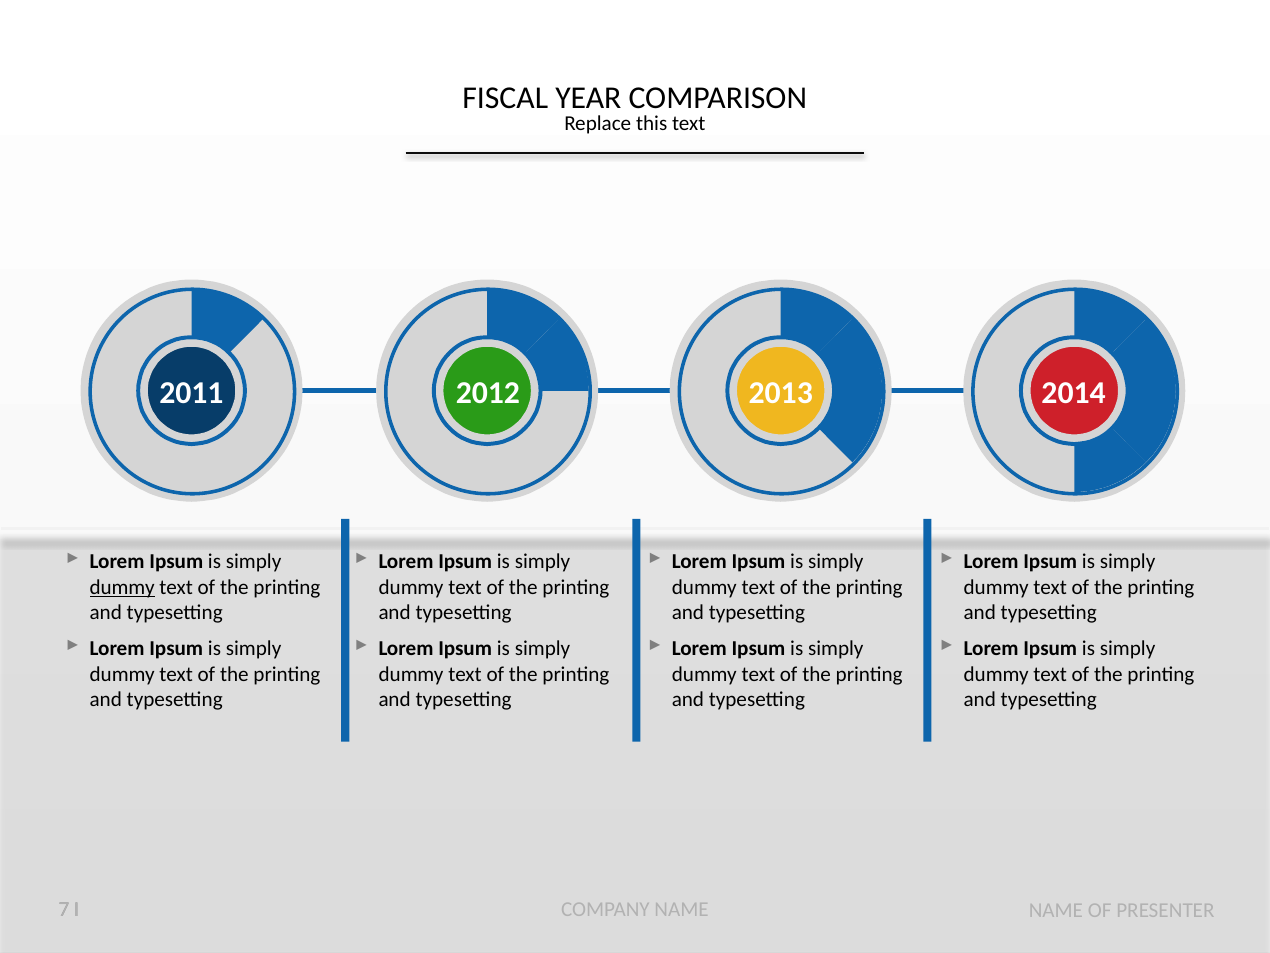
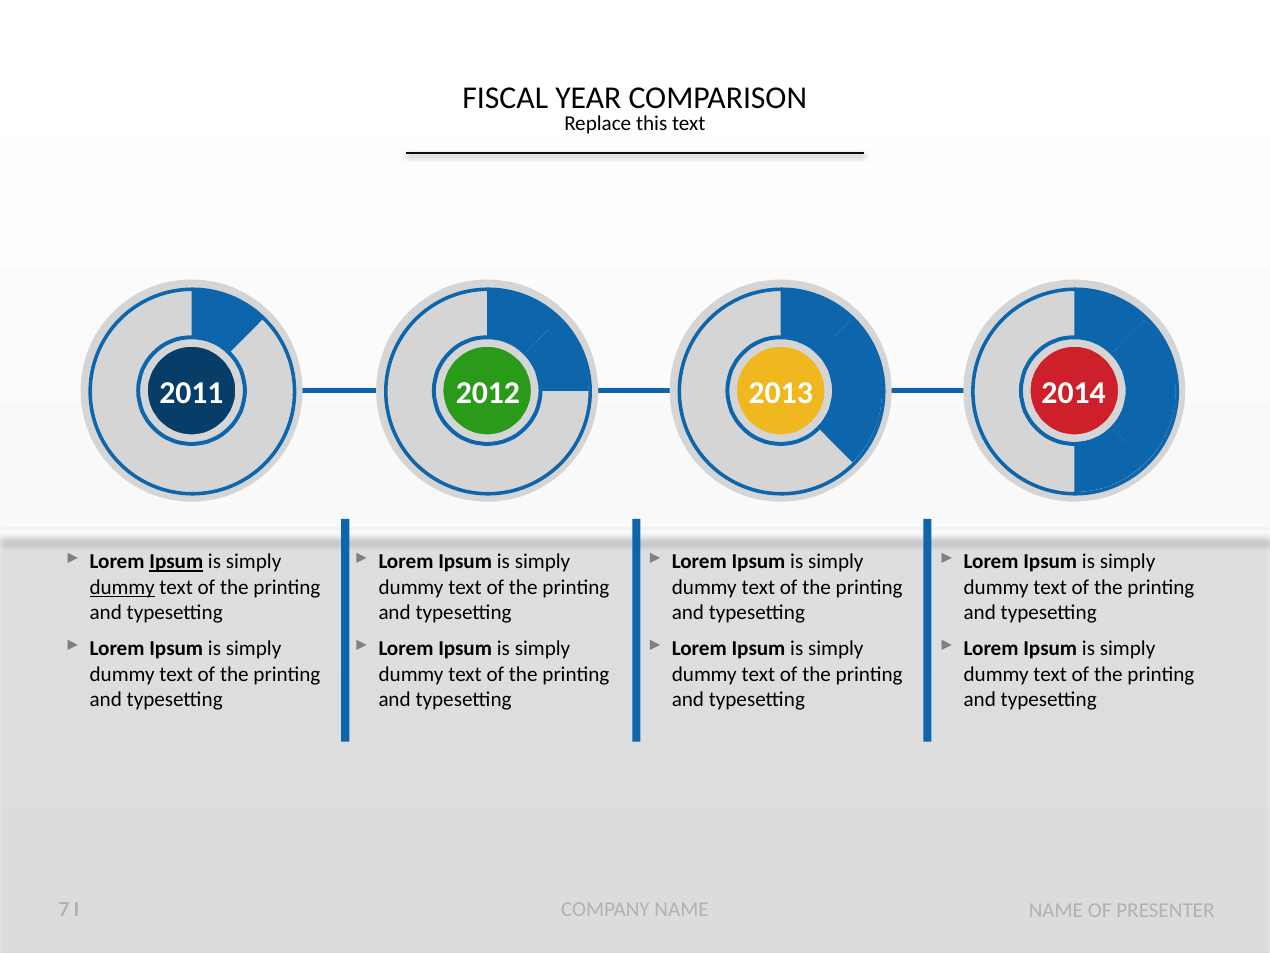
Ipsum underline: none -> present (176, 562)
